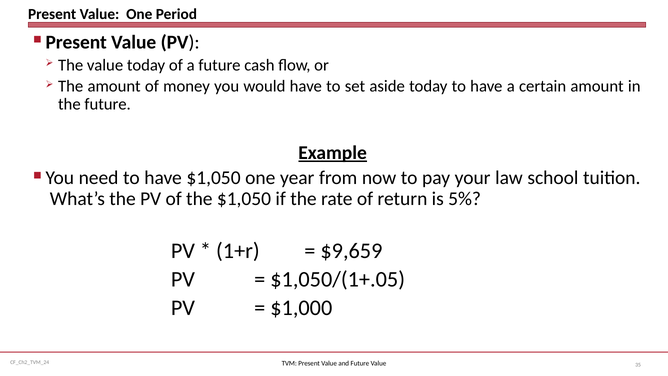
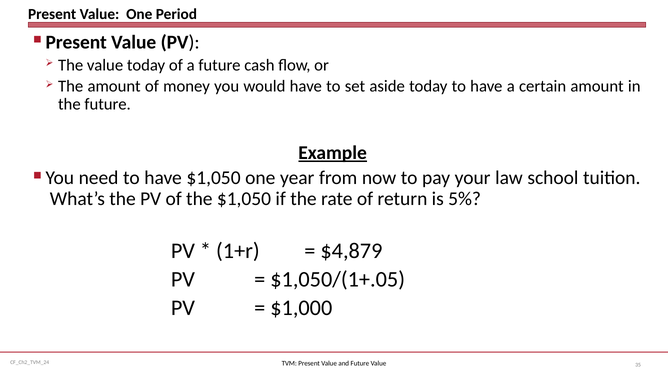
$9,659: $9,659 -> $4,879 (351, 251)
